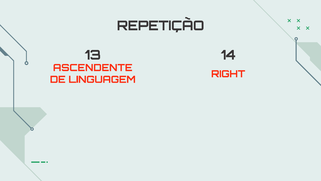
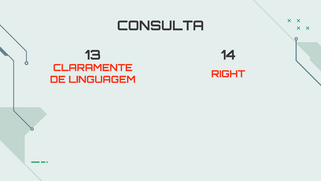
REPETIÇÃO: REPETIÇÃO -> CONSULTA (160, 26)
ASCENDENTE: ASCENDENTE -> CLARAMENTE (93, 68)
